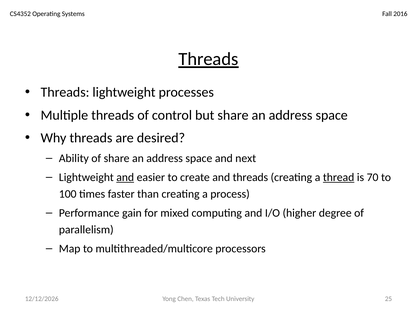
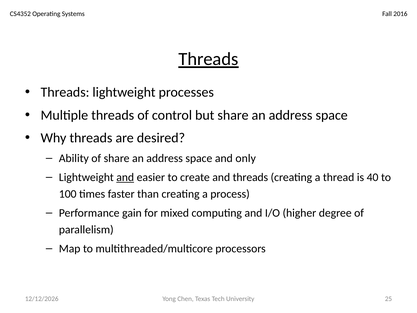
next: next -> only (246, 158)
thread underline: present -> none (339, 177)
70: 70 -> 40 (373, 177)
